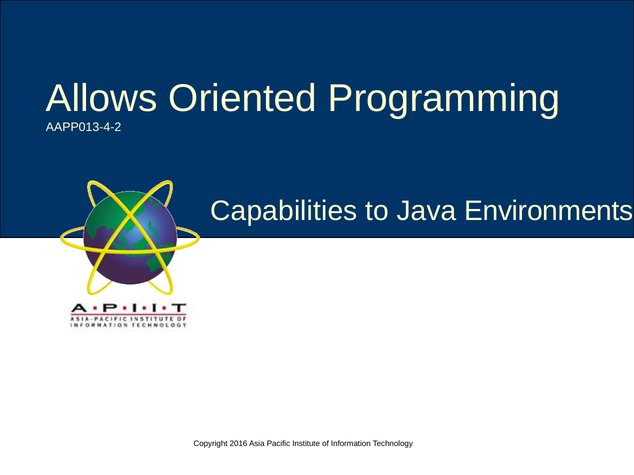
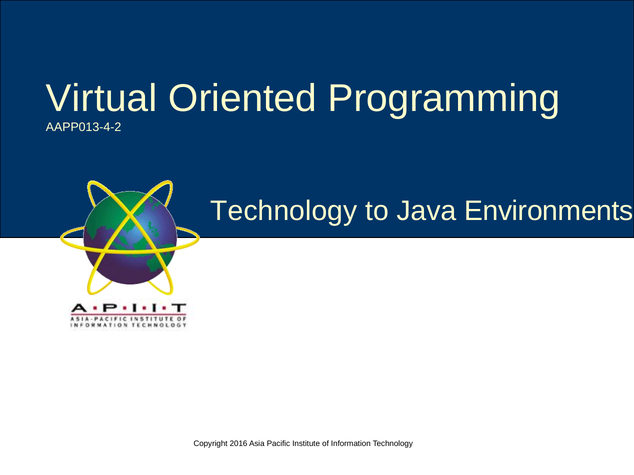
Allows: Allows -> Virtual (102, 99)
Capabilities: Capabilities -> Technology (284, 211)
